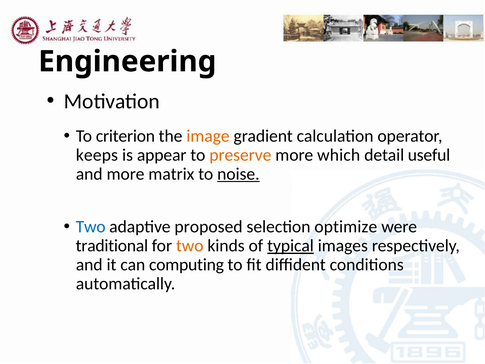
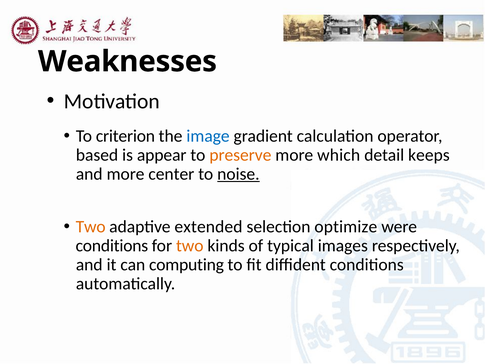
Engineering: Engineering -> Weaknesses (127, 61)
image colour: orange -> blue (208, 136)
keeps: keeps -> based (97, 155)
useful: useful -> keeps (429, 155)
matrix: matrix -> center (171, 174)
Two colour: blue -> orange (91, 227)
proposed: proposed -> extended (208, 227)
traditional: traditional -> conditions (112, 246)
typical underline: present -> none (291, 246)
